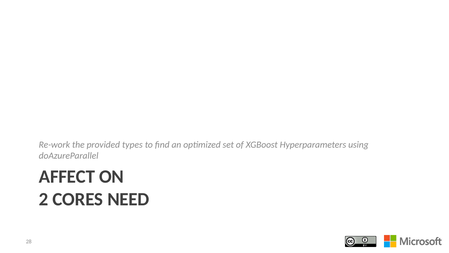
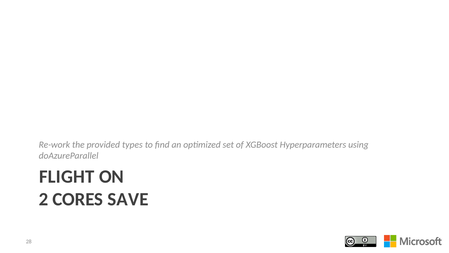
AFFECT: AFFECT -> FLIGHT (67, 177)
NEED: NEED -> SAVE (128, 199)
